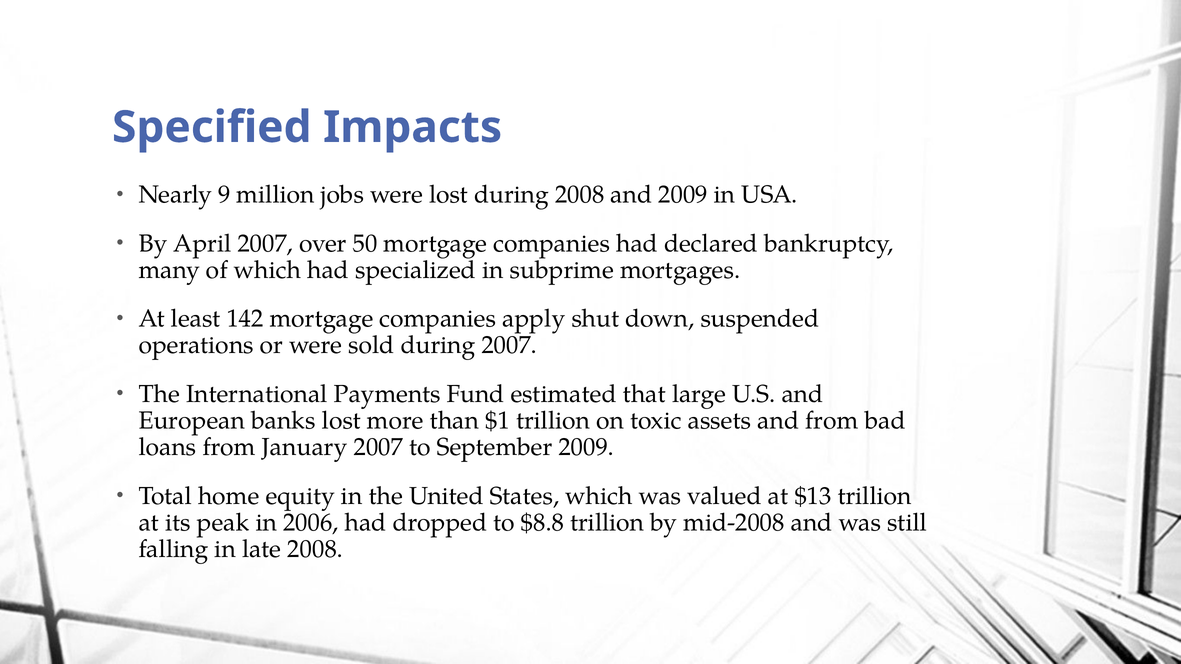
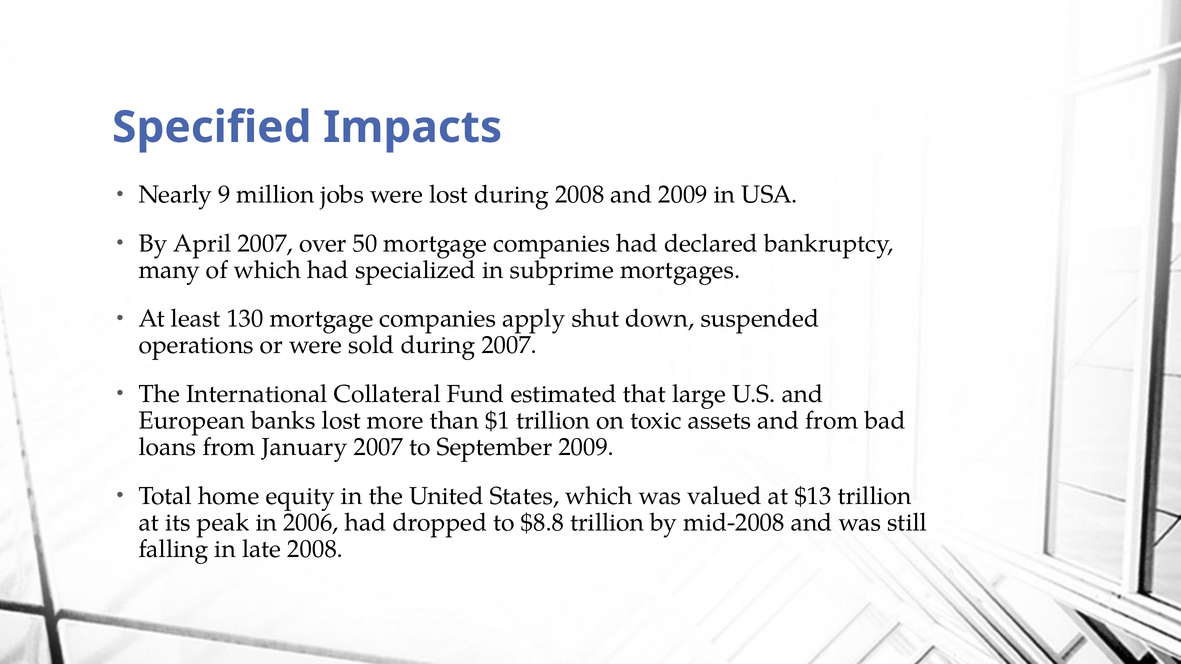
142: 142 -> 130 (245, 319)
Payments: Payments -> Collateral (387, 394)
